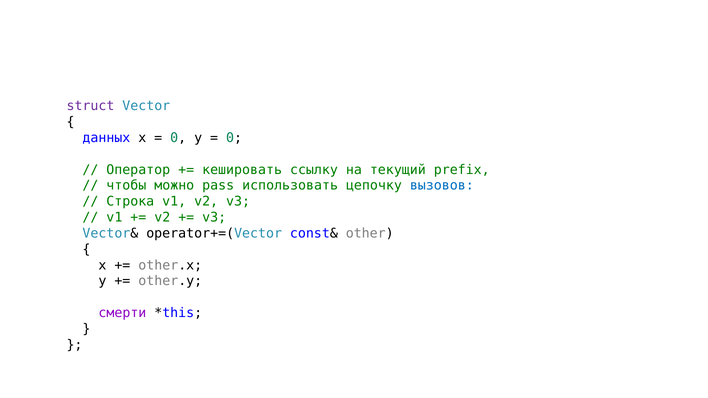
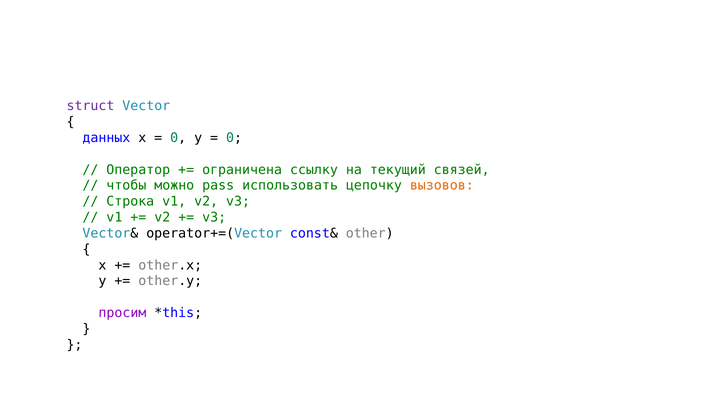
кешировать: кешировать -> ограничена (242, 170)
prefix: prefix -> связей (462, 170)
вызовов colour: blue -> orange (442, 186)
смерти: смерти -> просим (122, 313)
